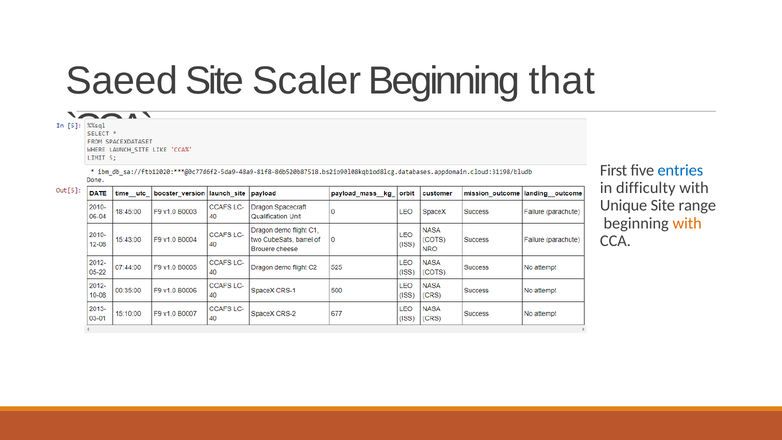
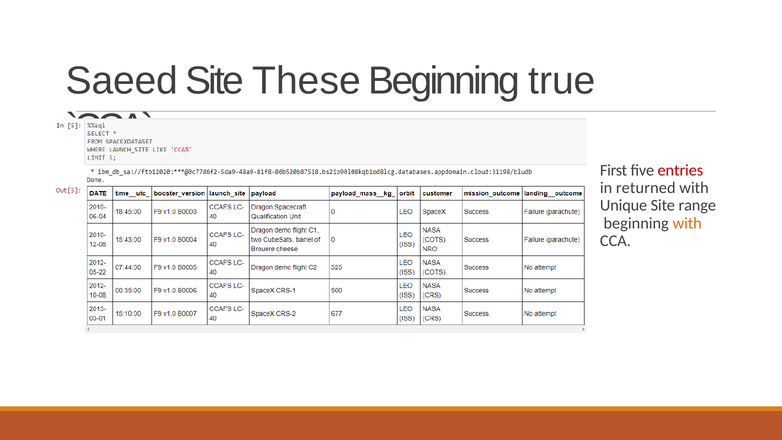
Scaler: Scaler -> These (307, 81)
that: that -> true (562, 81)
entries colour: blue -> red (680, 170)
difficulty: difficulty -> returned (646, 188)
